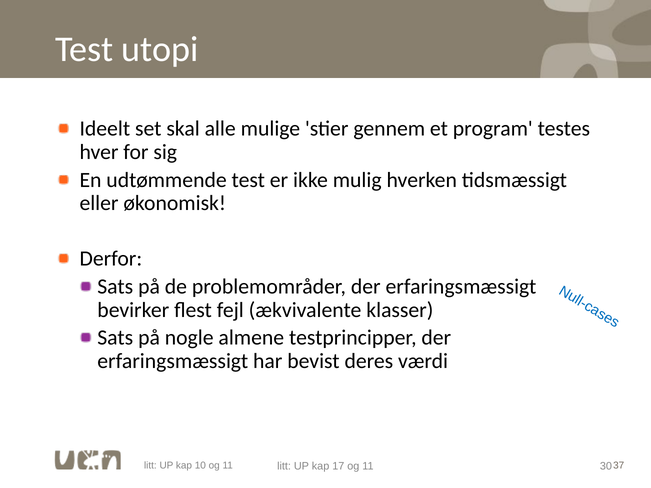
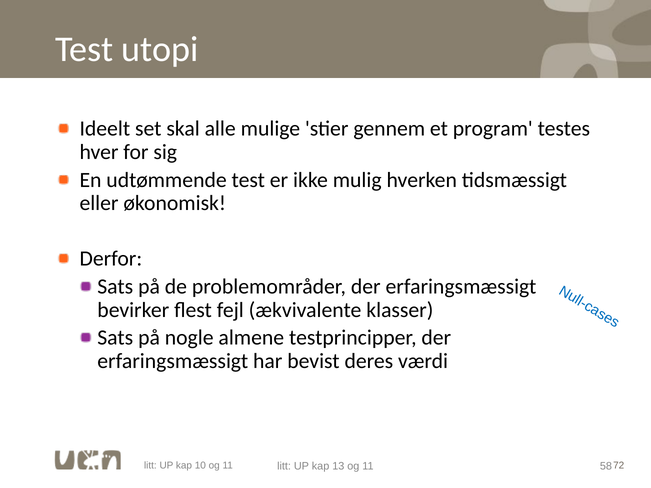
37: 37 -> 72 (619, 466)
17: 17 -> 13 (338, 466)
30: 30 -> 58 (606, 466)
